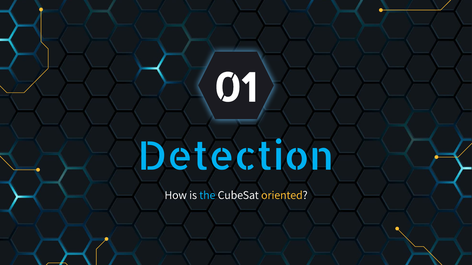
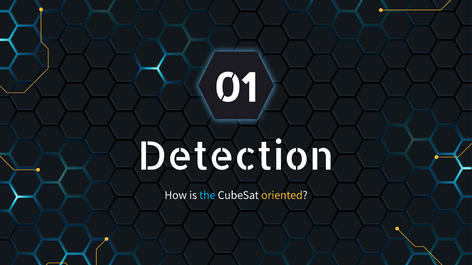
Detection colour: light blue -> white (236, 157)
